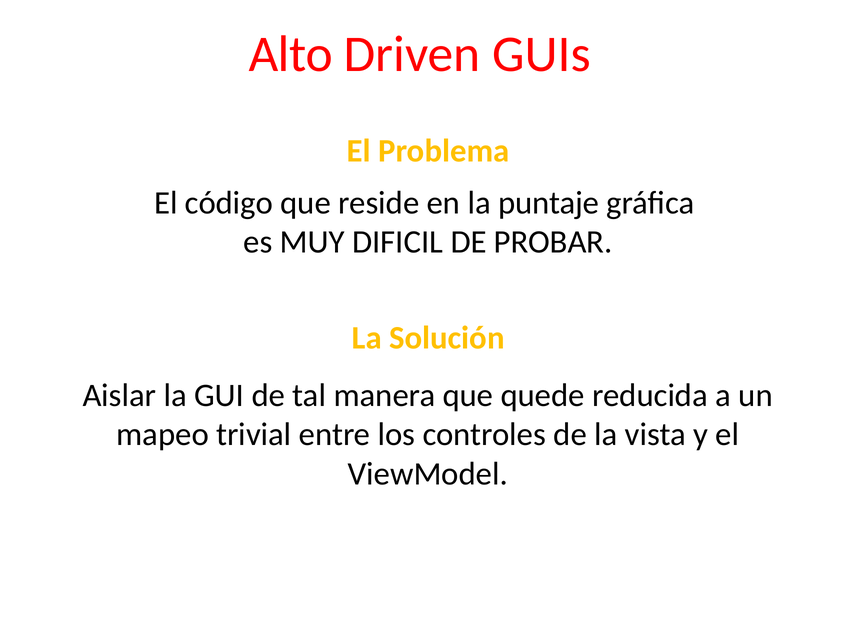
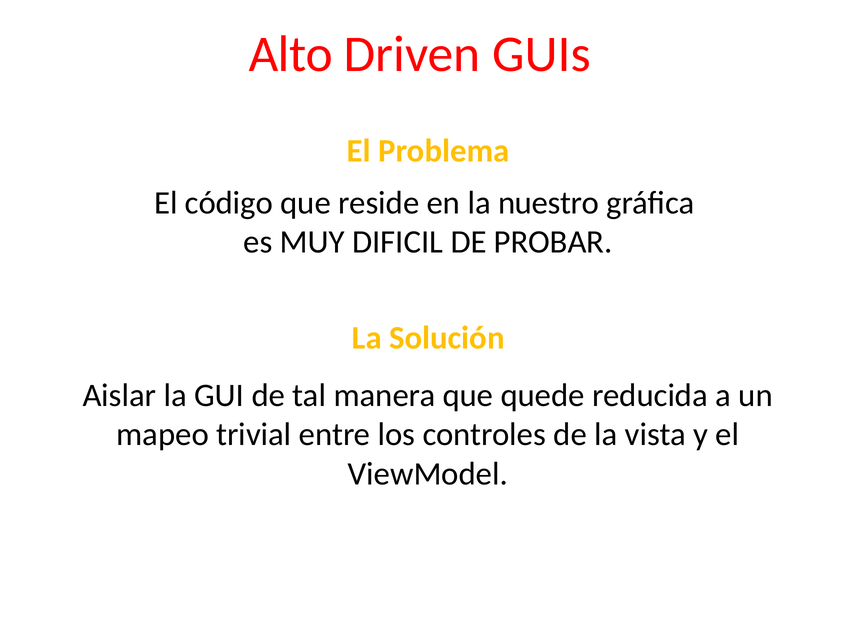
puntaje: puntaje -> nuestro (549, 203)
